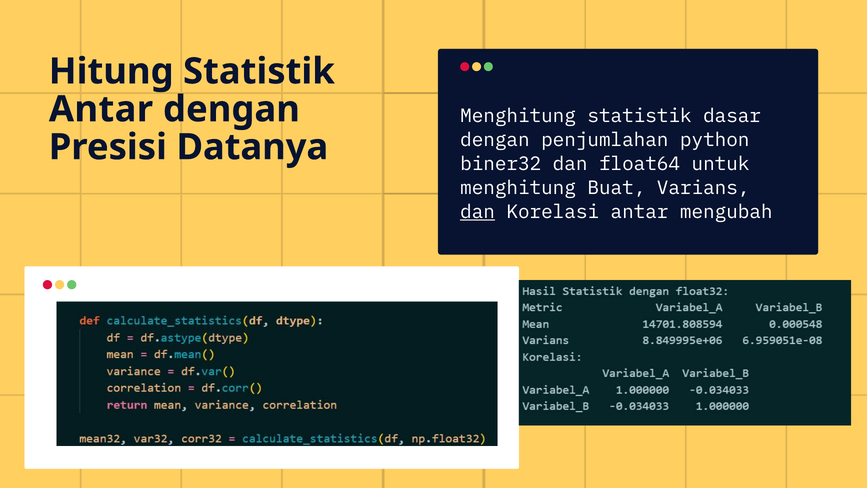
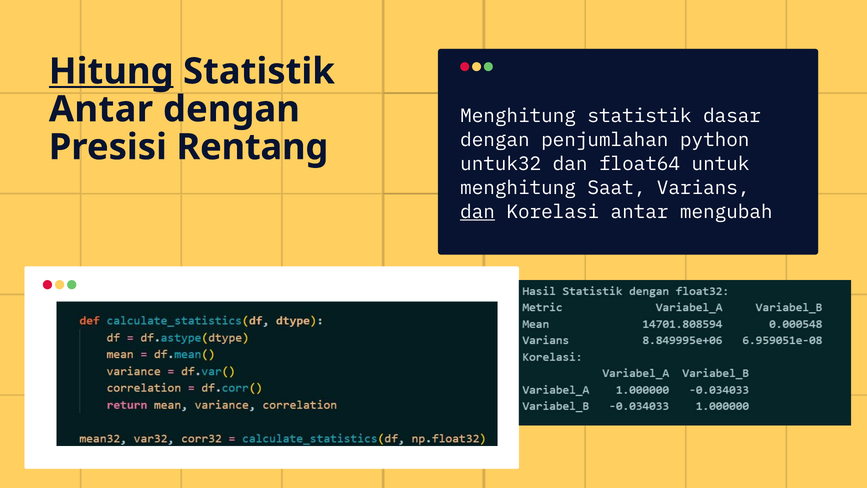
Hitung underline: none -> present (111, 71)
Datanya: Datanya -> Rentang (252, 147)
biner32: biner32 -> untuk32 (501, 164)
Buat: Buat -> Saat (616, 188)
